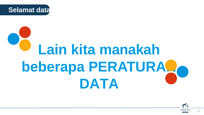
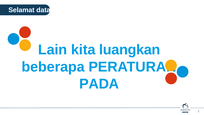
manakah: manakah -> luangkan (130, 50)
DATA: DATA -> PADA (99, 84)
